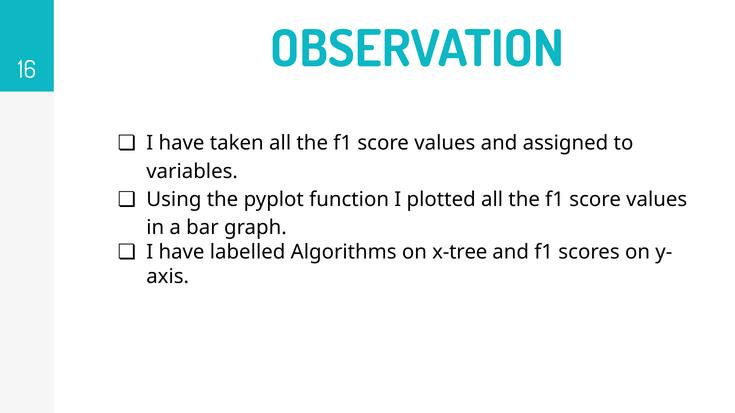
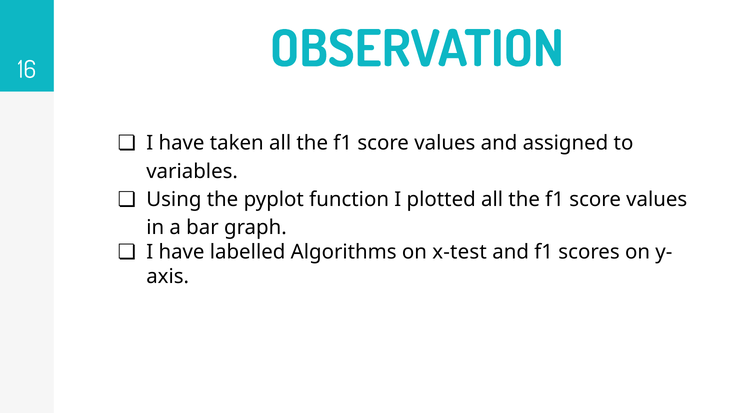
x-tree: x-tree -> x-test (460, 252)
